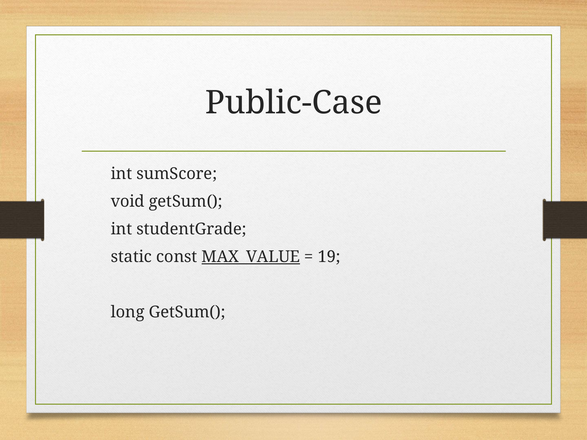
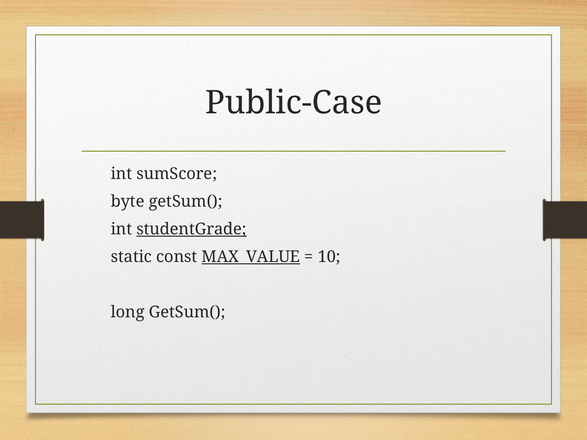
void: void -> byte (128, 201)
studentGrade underline: none -> present (192, 229)
19: 19 -> 10 (329, 257)
